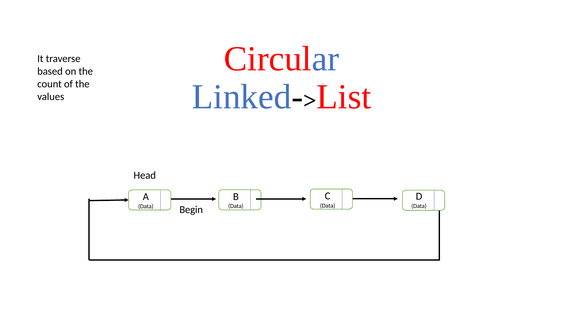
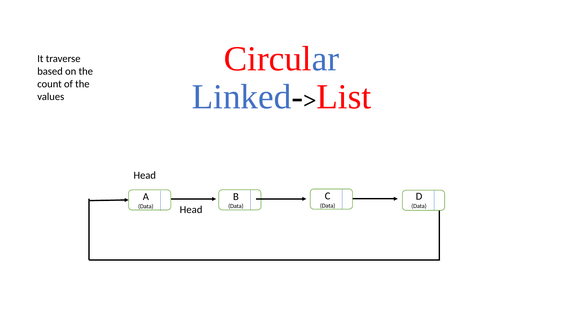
Begin: Begin -> Head (191, 210)
